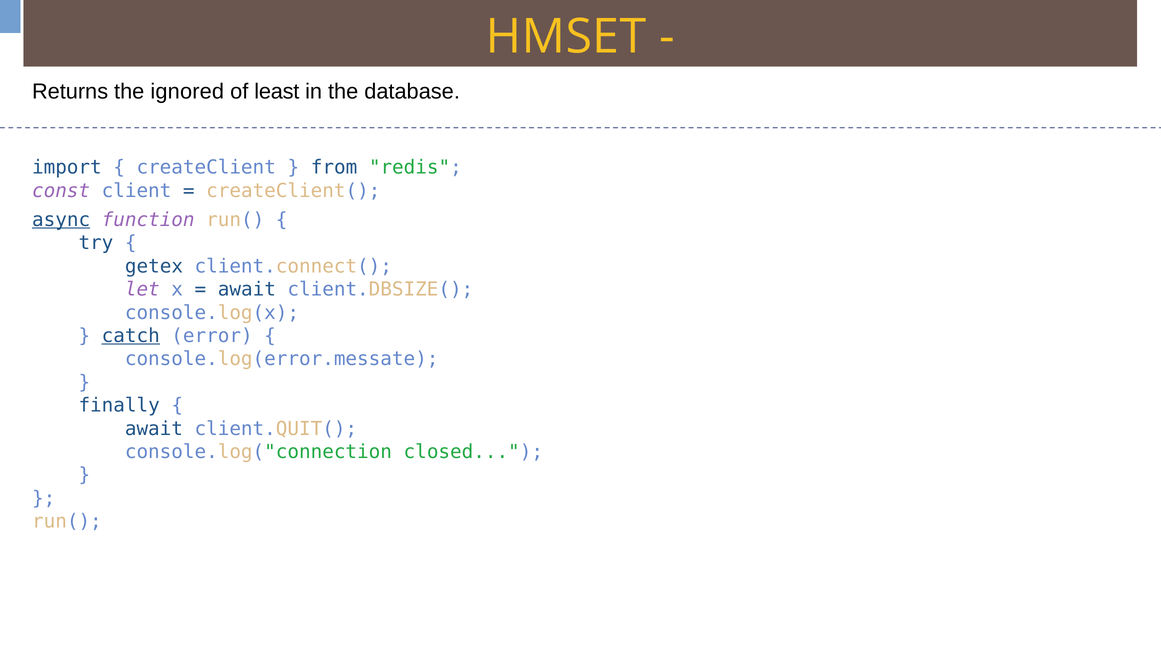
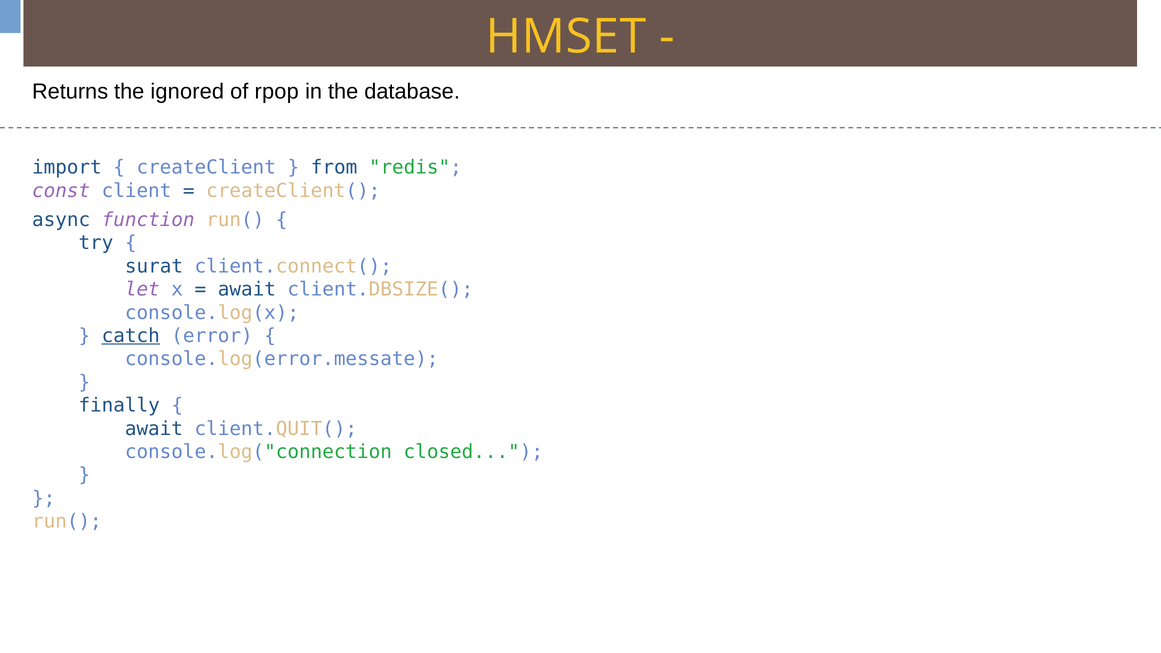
least: least -> rpop (277, 91)
async underline: present -> none (61, 220)
getex: getex -> surat (154, 266)
